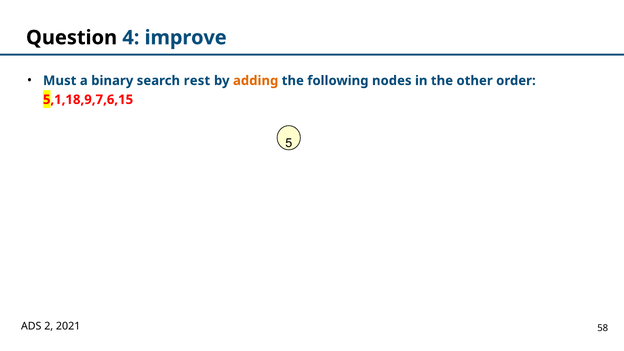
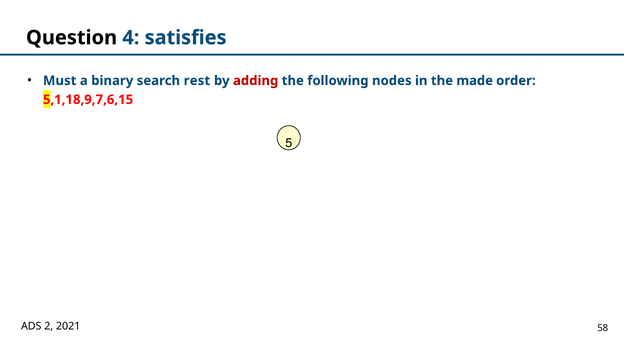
improve: improve -> satisfies (186, 38)
adding colour: orange -> red (256, 81)
other: other -> made (475, 81)
